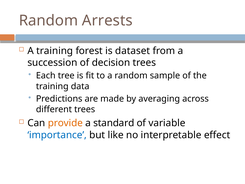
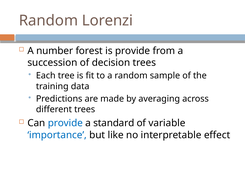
Arrests: Arrests -> Lorenzi (107, 20)
A training: training -> number (55, 51)
is dataset: dataset -> provide (133, 51)
provide colour: orange -> blue (65, 123)
